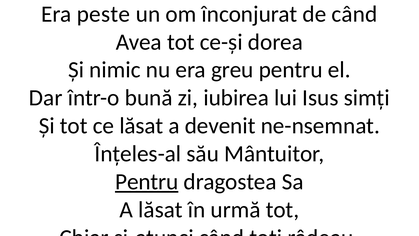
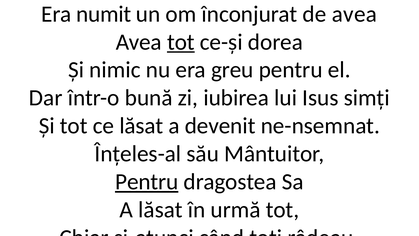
peste: peste -> numit (104, 14)
de când: când -> avea (354, 14)
tot underline: none -> present (181, 42)
